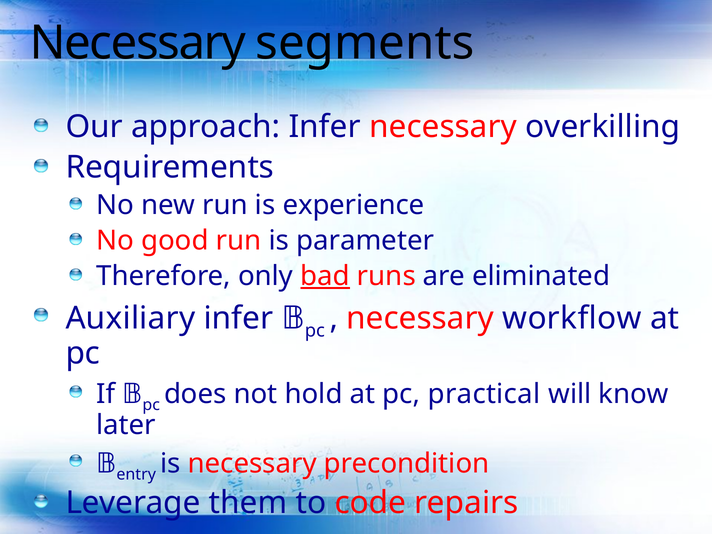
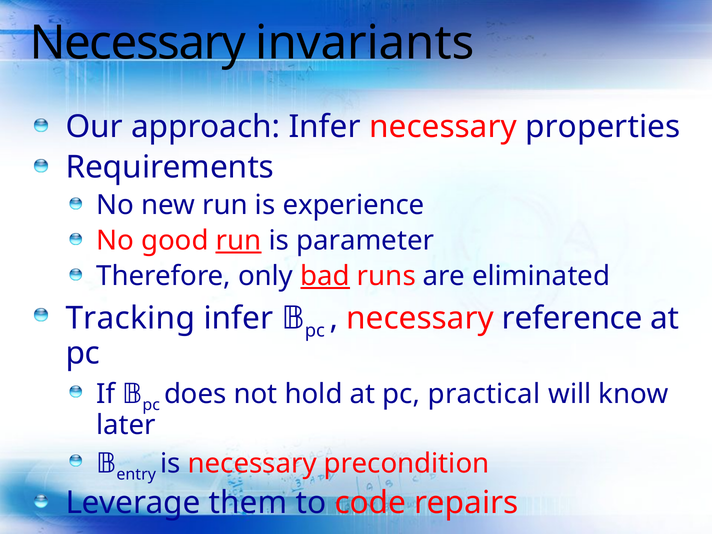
segments: segments -> invariants (365, 43)
overkilling: overkilling -> properties (603, 127)
run underline: none -> present (239, 241)
Auxiliary: Auxiliary -> Tracking (130, 318)
workflow: workflow -> reference (572, 318)
